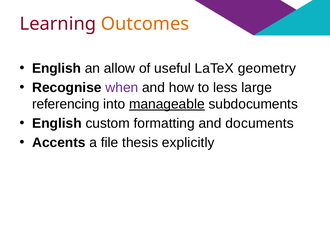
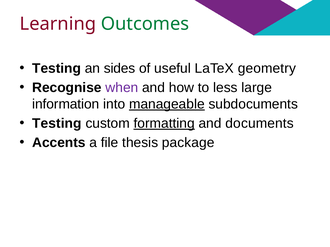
Outcomes colour: orange -> green (145, 24)
English: English -> Testing (57, 69)
allow: allow -> sides (120, 69)
referencing: referencing -> information (66, 104)
English: English -> Testing (57, 124)
formatting underline: none -> present (164, 124)
explicitly: explicitly -> package (188, 143)
